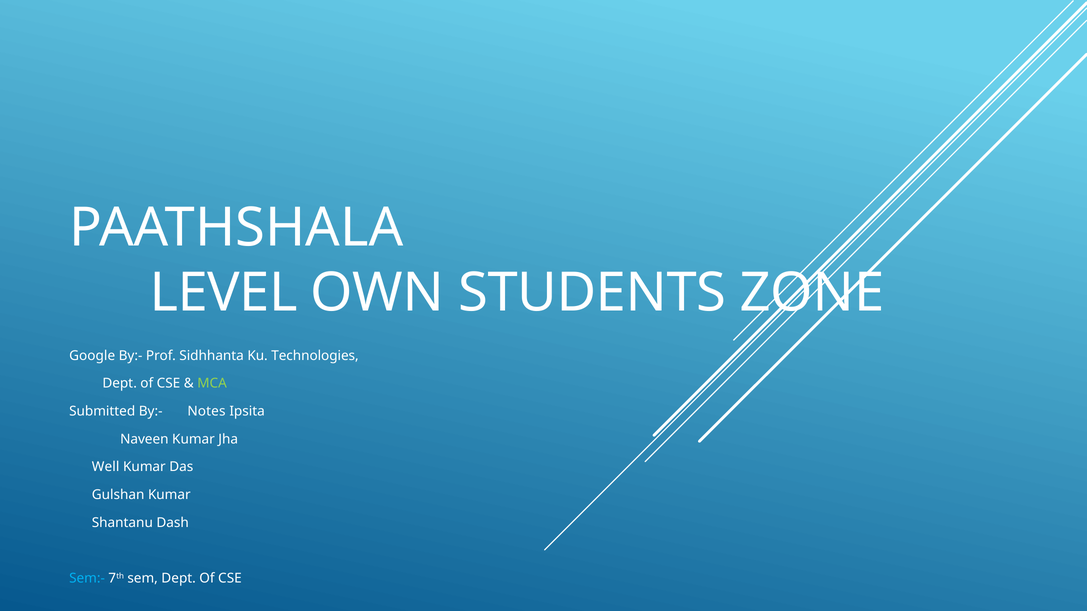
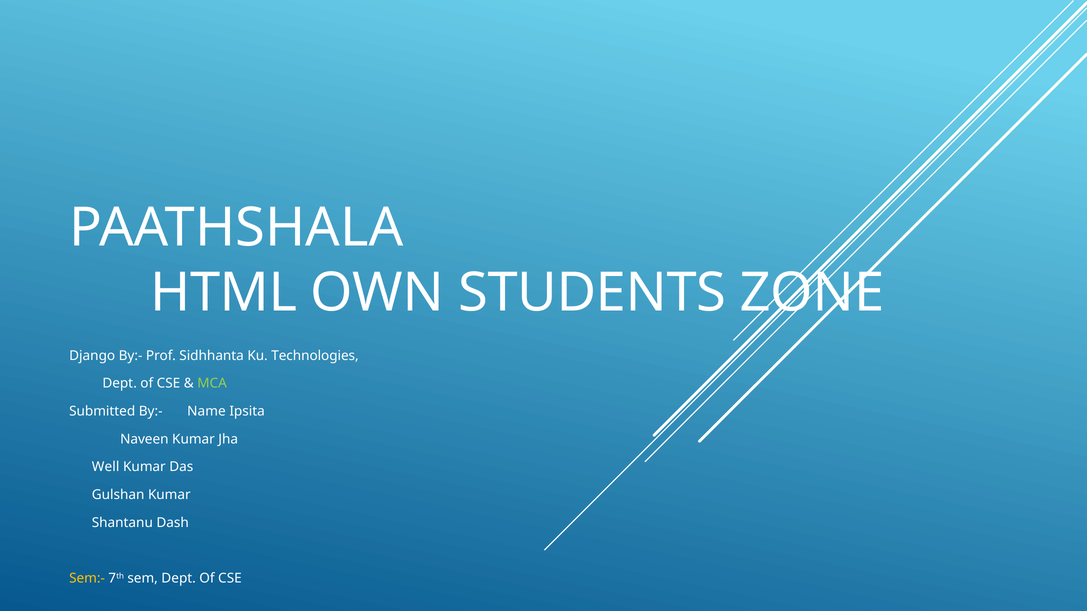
LEVEL: LEVEL -> HTML (224, 293)
Google: Google -> Django (92, 356)
Notes: Notes -> Name (206, 412)
Sem:- colour: light blue -> yellow (87, 579)
